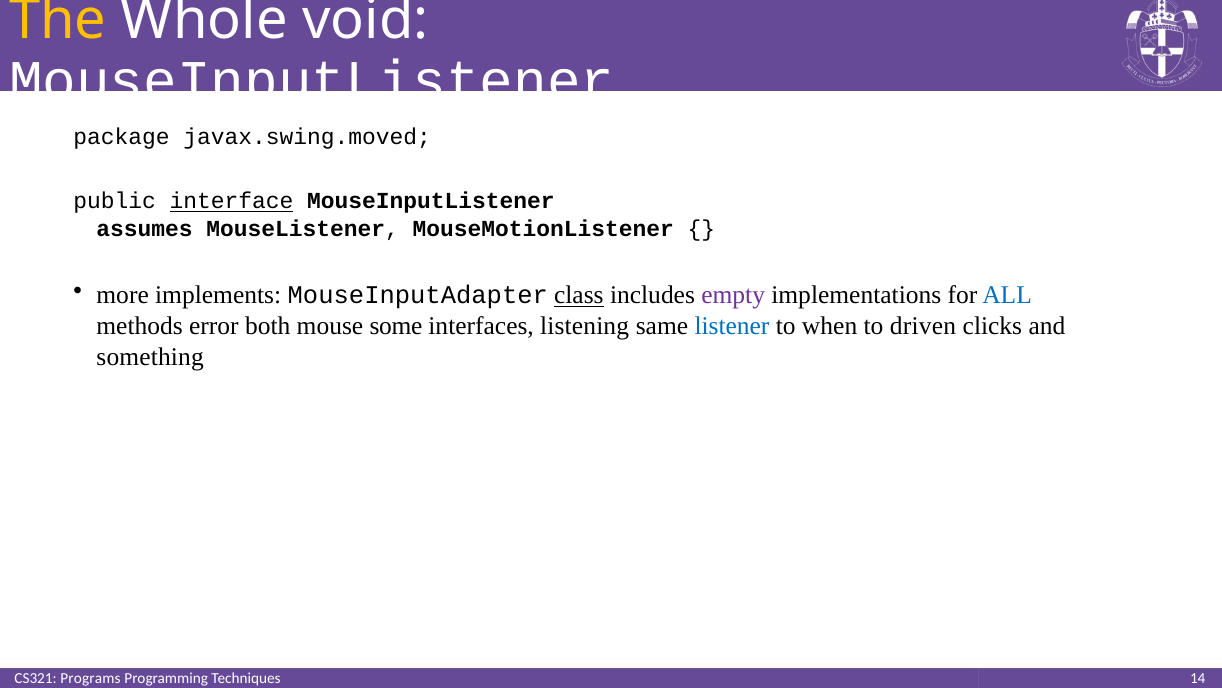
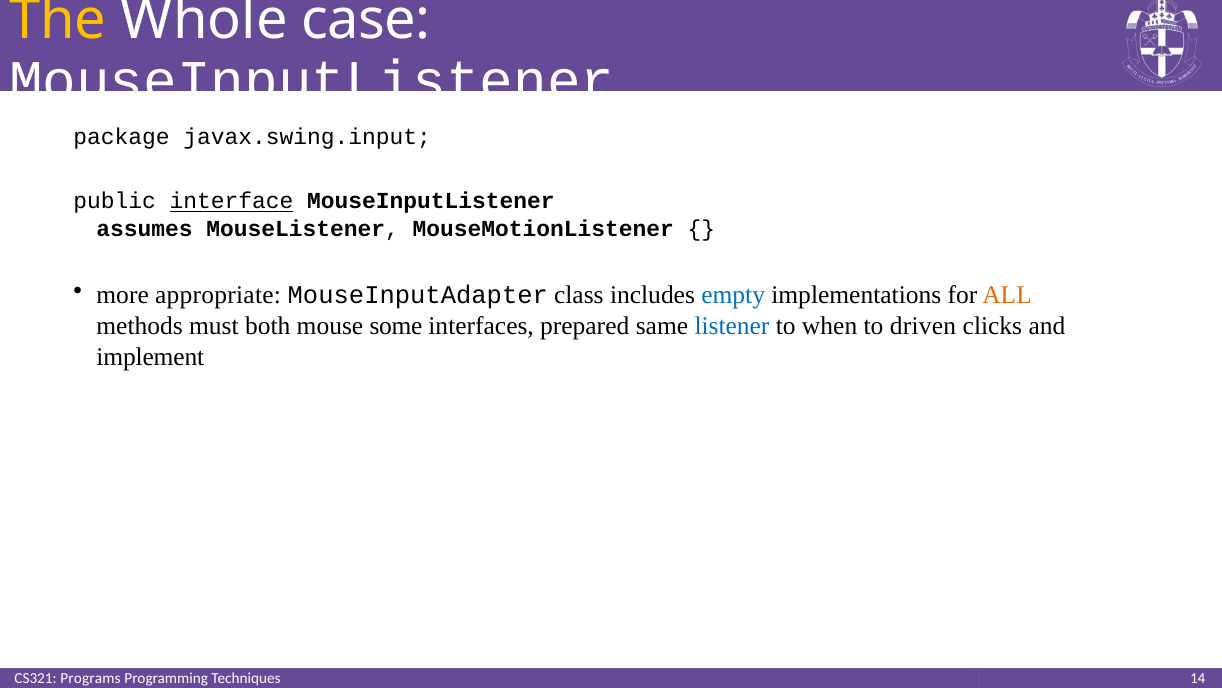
void: void -> case (366, 20)
javax.swing.moved: javax.swing.moved -> javax.swing.input (307, 137)
implements: implements -> appropriate (218, 295)
class underline: present -> none (579, 295)
empty colour: purple -> blue (733, 295)
ALL colour: blue -> orange (1007, 295)
error: error -> must (214, 326)
listening: listening -> prepared (585, 326)
something: something -> implement (150, 356)
